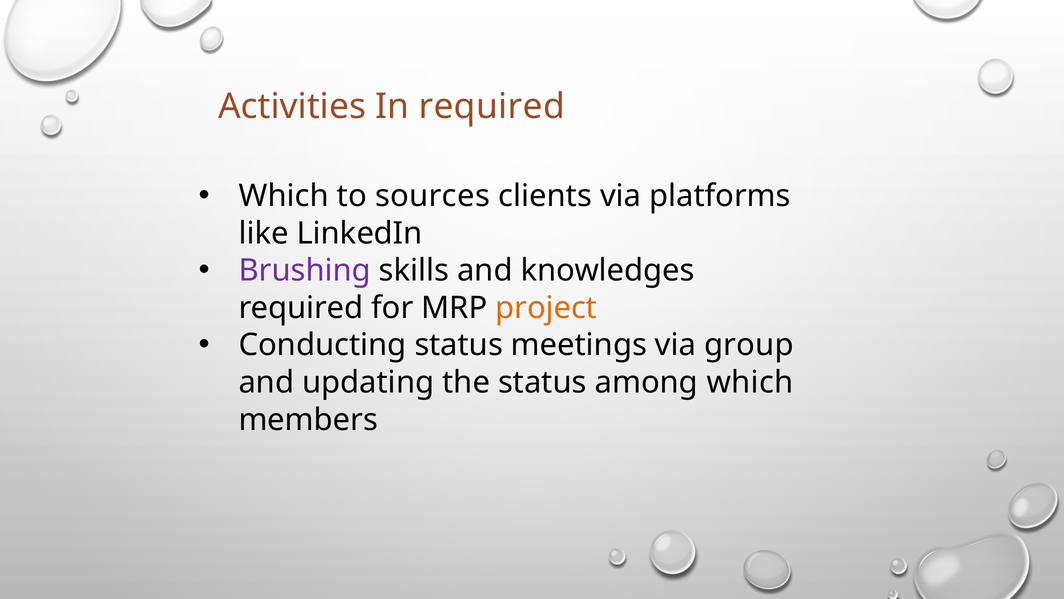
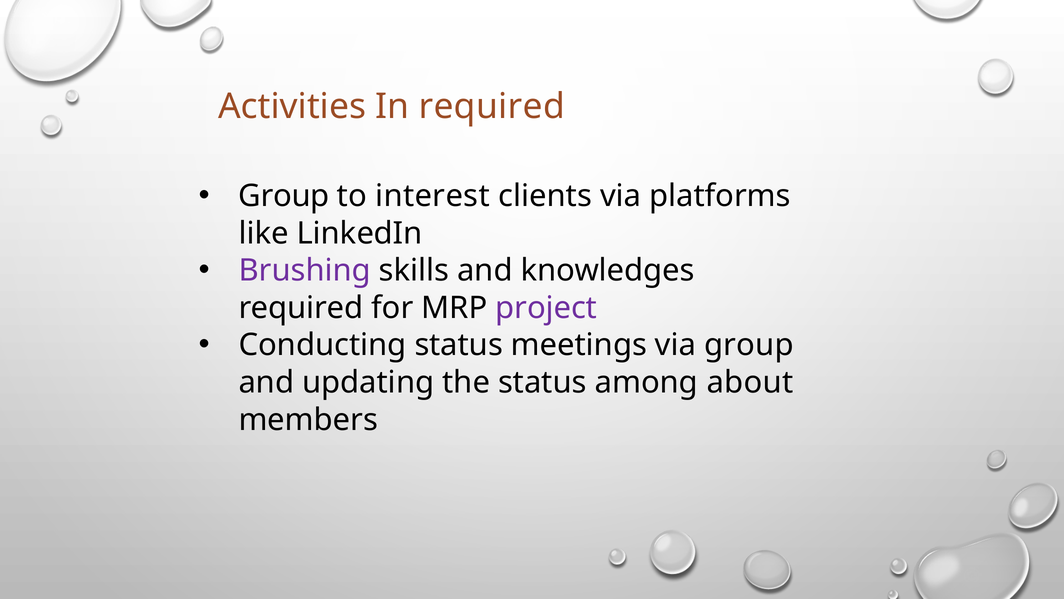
Which: Which -> Group (284, 196)
sources: sources -> interest (433, 196)
project colour: orange -> purple (546, 308)
among which: which -> about (750, 382)
